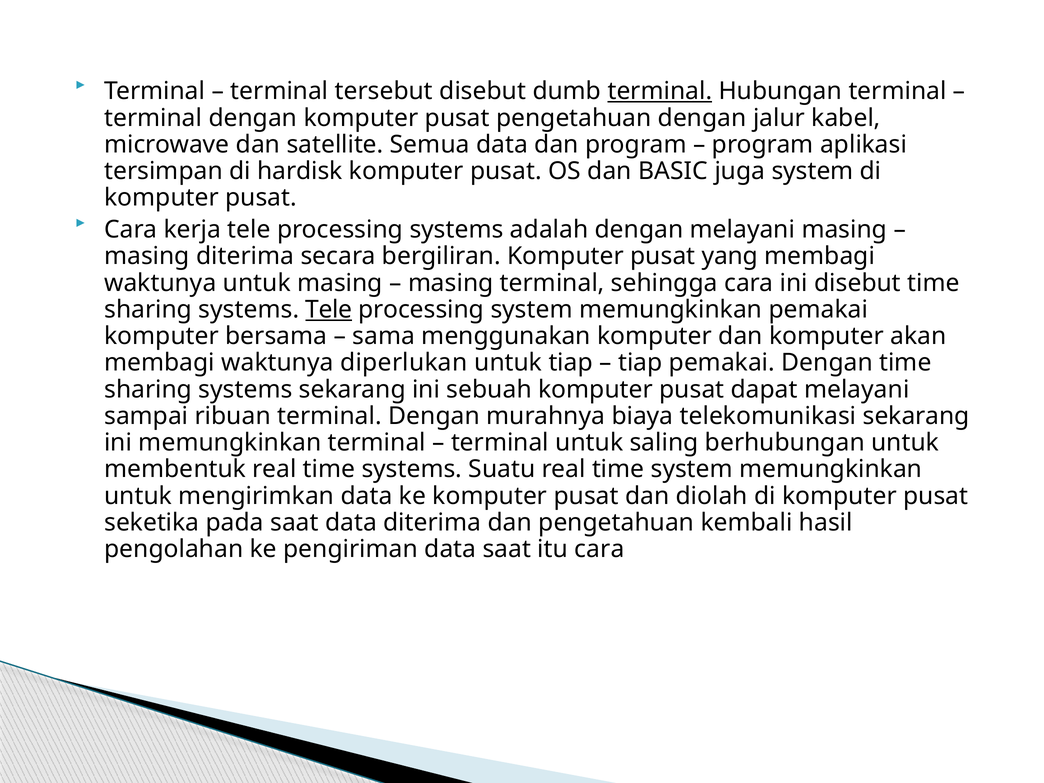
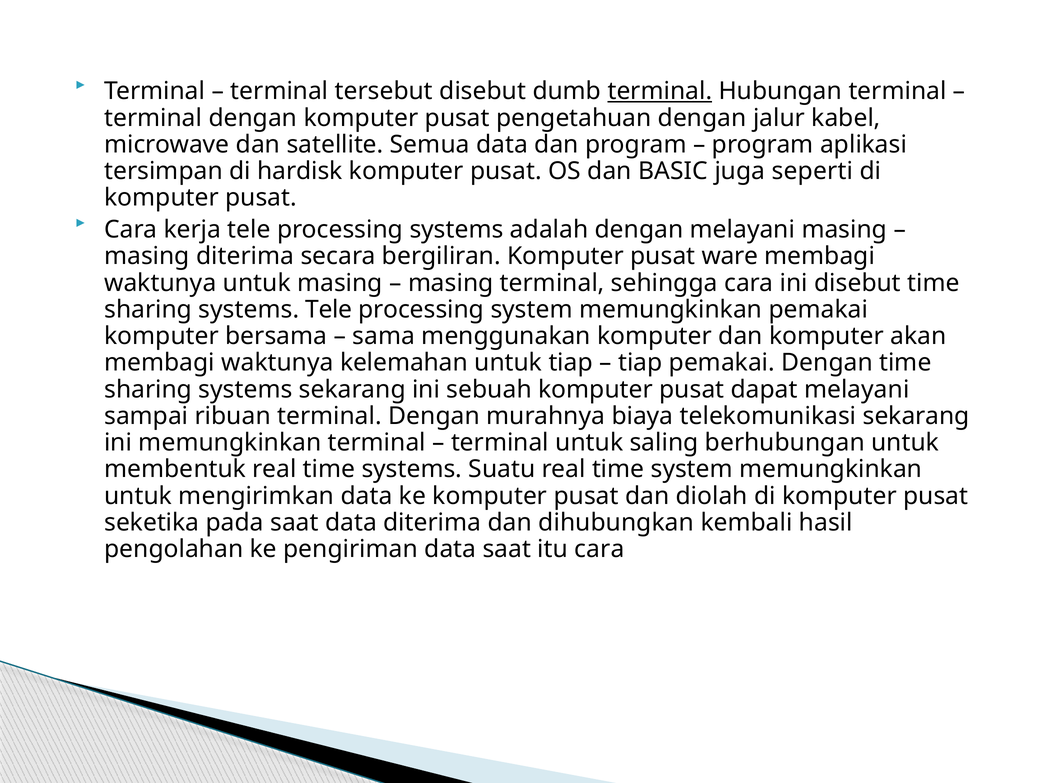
juga system: system -> seperti (812, 171)
yang: yang -> ware (730, 256)
Tele underline: present -> none (329, 310)
diperlukan: diperlukan -> kelemahan (404, 363)
dan pengetahuan: pengetahuan -> dihubungkan (616, 523)
